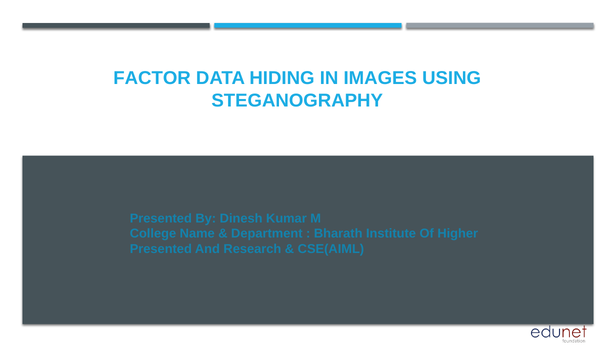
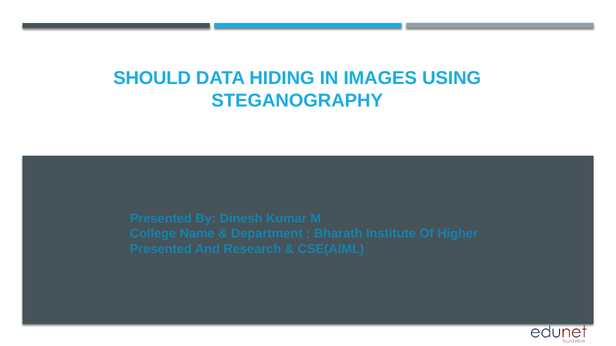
FACTOR: FACTOR -> SHOULD (152, 78)
